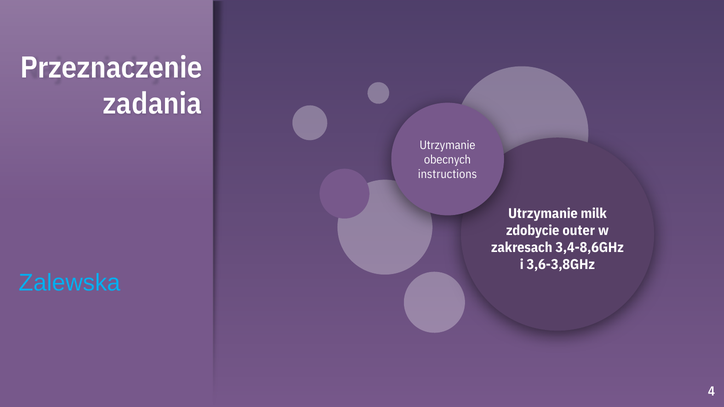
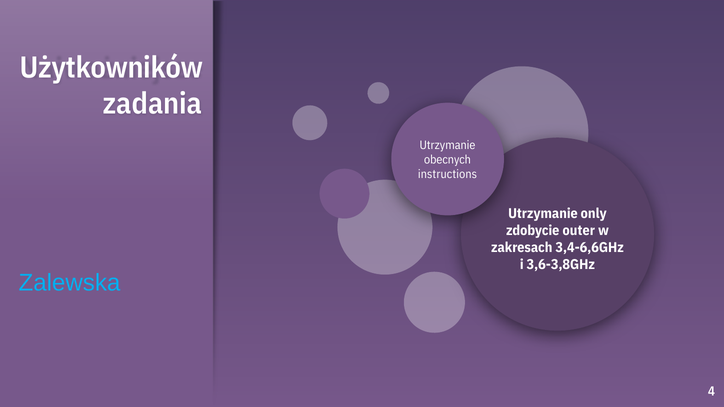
Przeznaczenie: Przeznaczenie -> Użytkowników (111, 68)
milk: milk -> only (594, 214)
3,4-8,6GHz: 3,4-8,6GHz -> 3,4-6,6GHz (590, 248)
